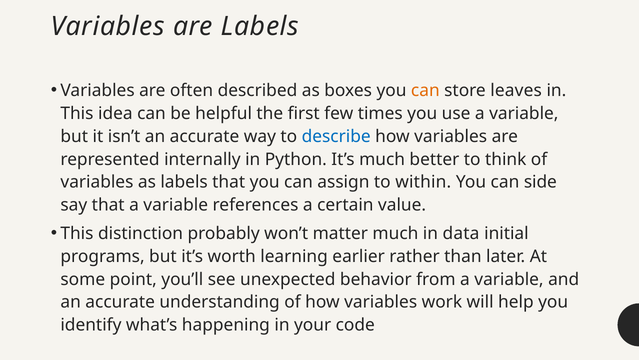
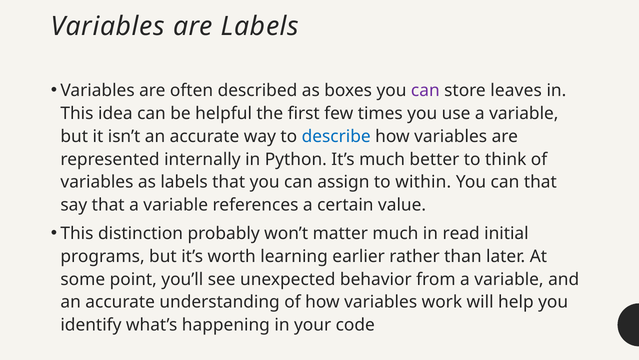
can colour: orange -> purple (425, 90)
can side: side -> that (540, 182)
data: data -> read (461, 233)
